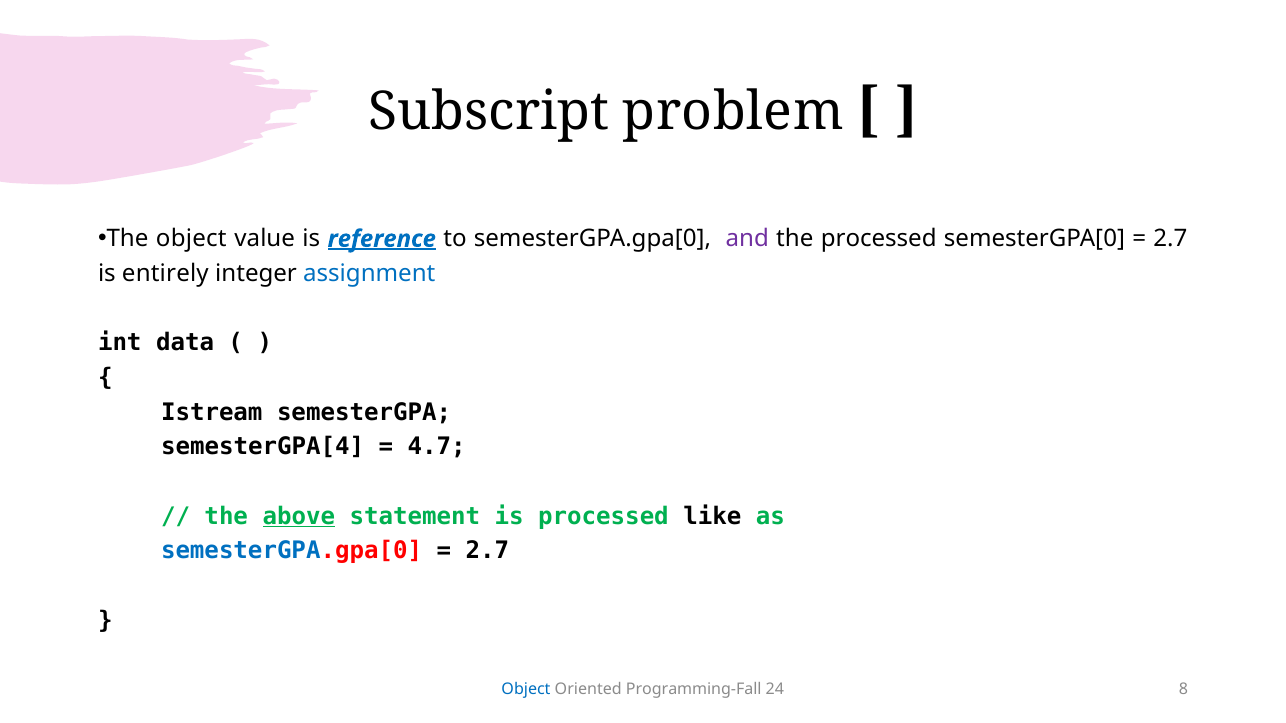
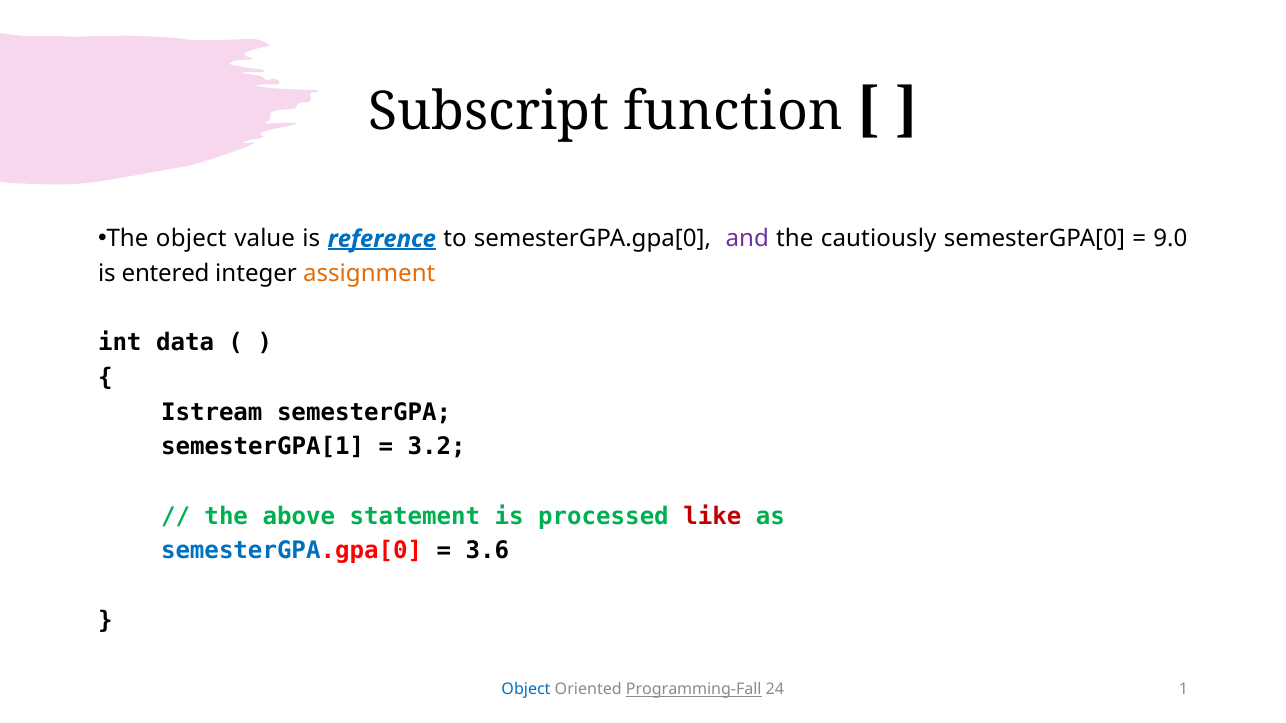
problem: problem -> function (733, 112)
the processed: processed -> cautiously (879, 239)
2.7: 2.7 -> 9.0 (1170, 239)
entirely: entirely -> entered (166, 274)
assignment colour: blue -> orange (369, 274)
semesterGPA[4: semesterGPA[4 -> semesterGPA[1 (263, 447)
4.7: 4.7 -> 3.2 (437, 447)
above underline: present -> none (299, 517)
like colour: black -> red (712, 517)
2.7: 2.7 -> 3.6 (487, 551)
Programming-Fall underline: none -> present (694, 690)
8: 8 -> 1 (1183, 690)
